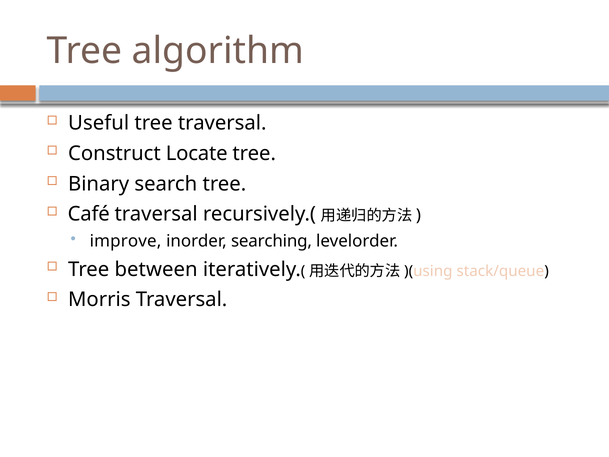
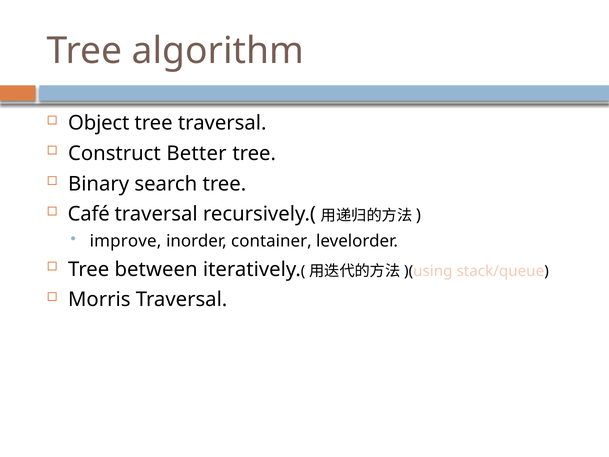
Useful: Useful -> Object (99, 123)
Locate: Locate -> Better (196, 153)
searching: searching -> container (271, 241)
